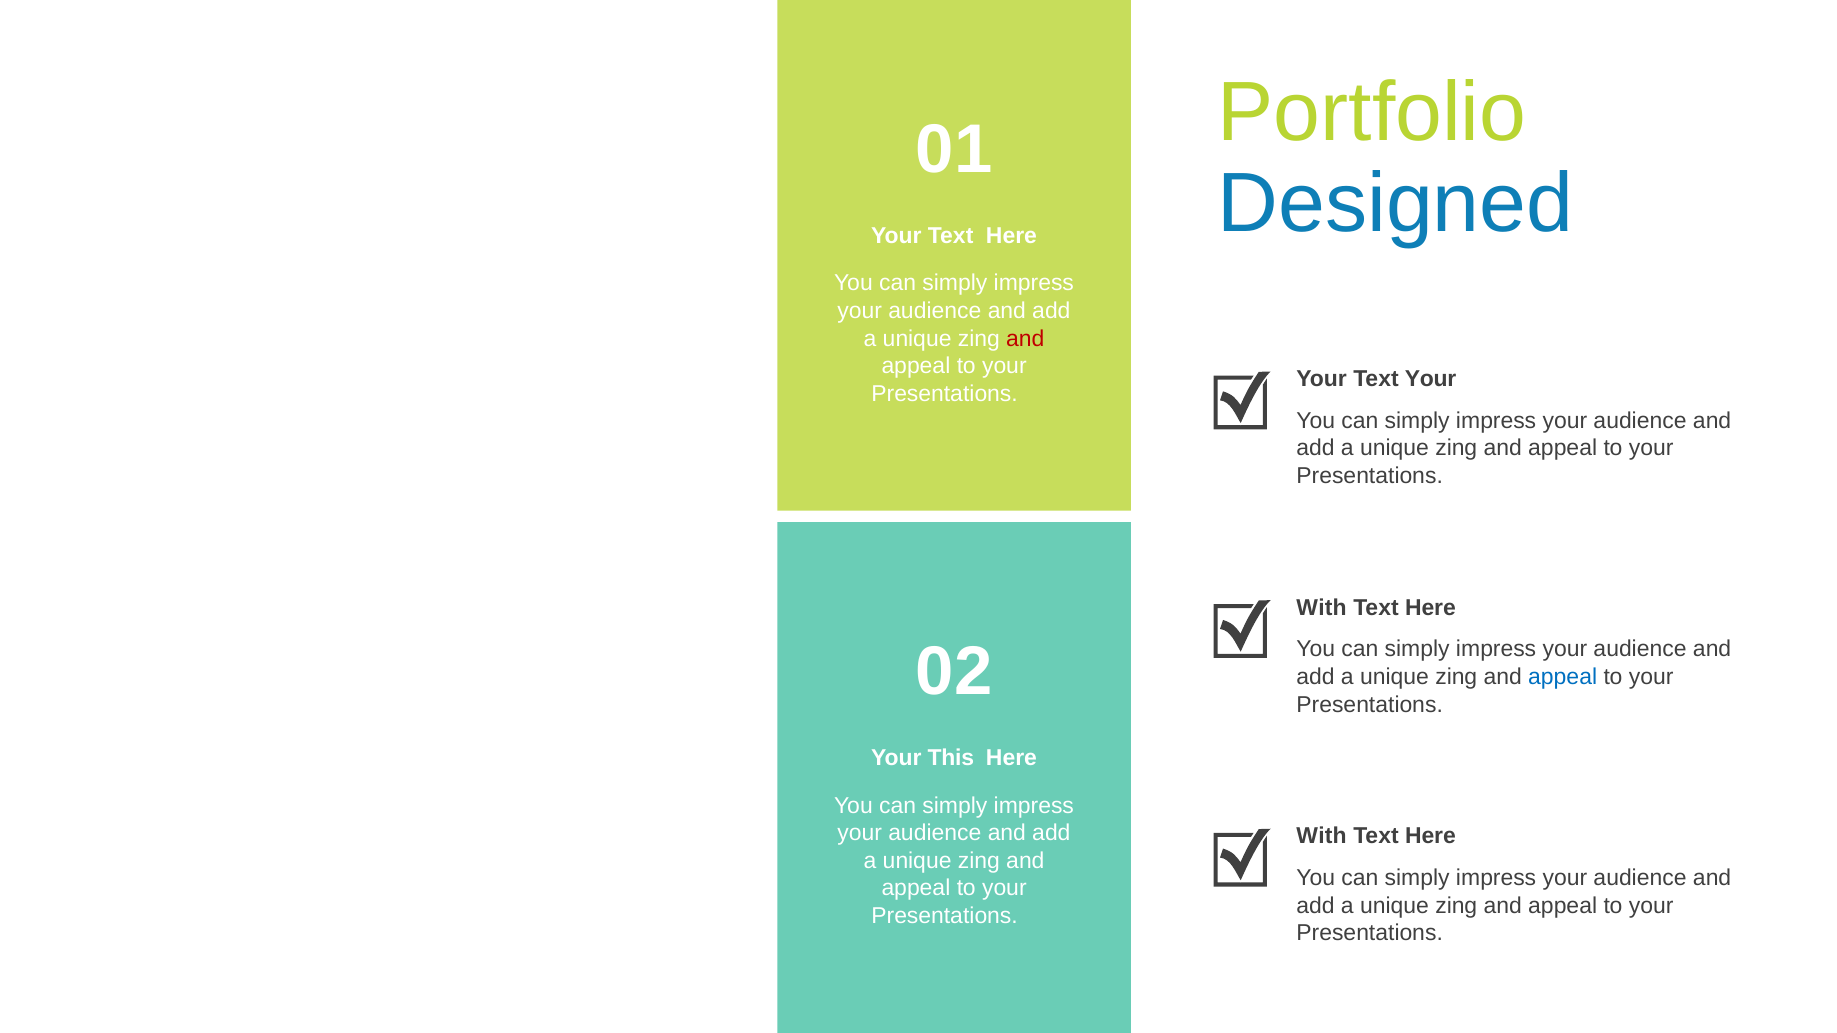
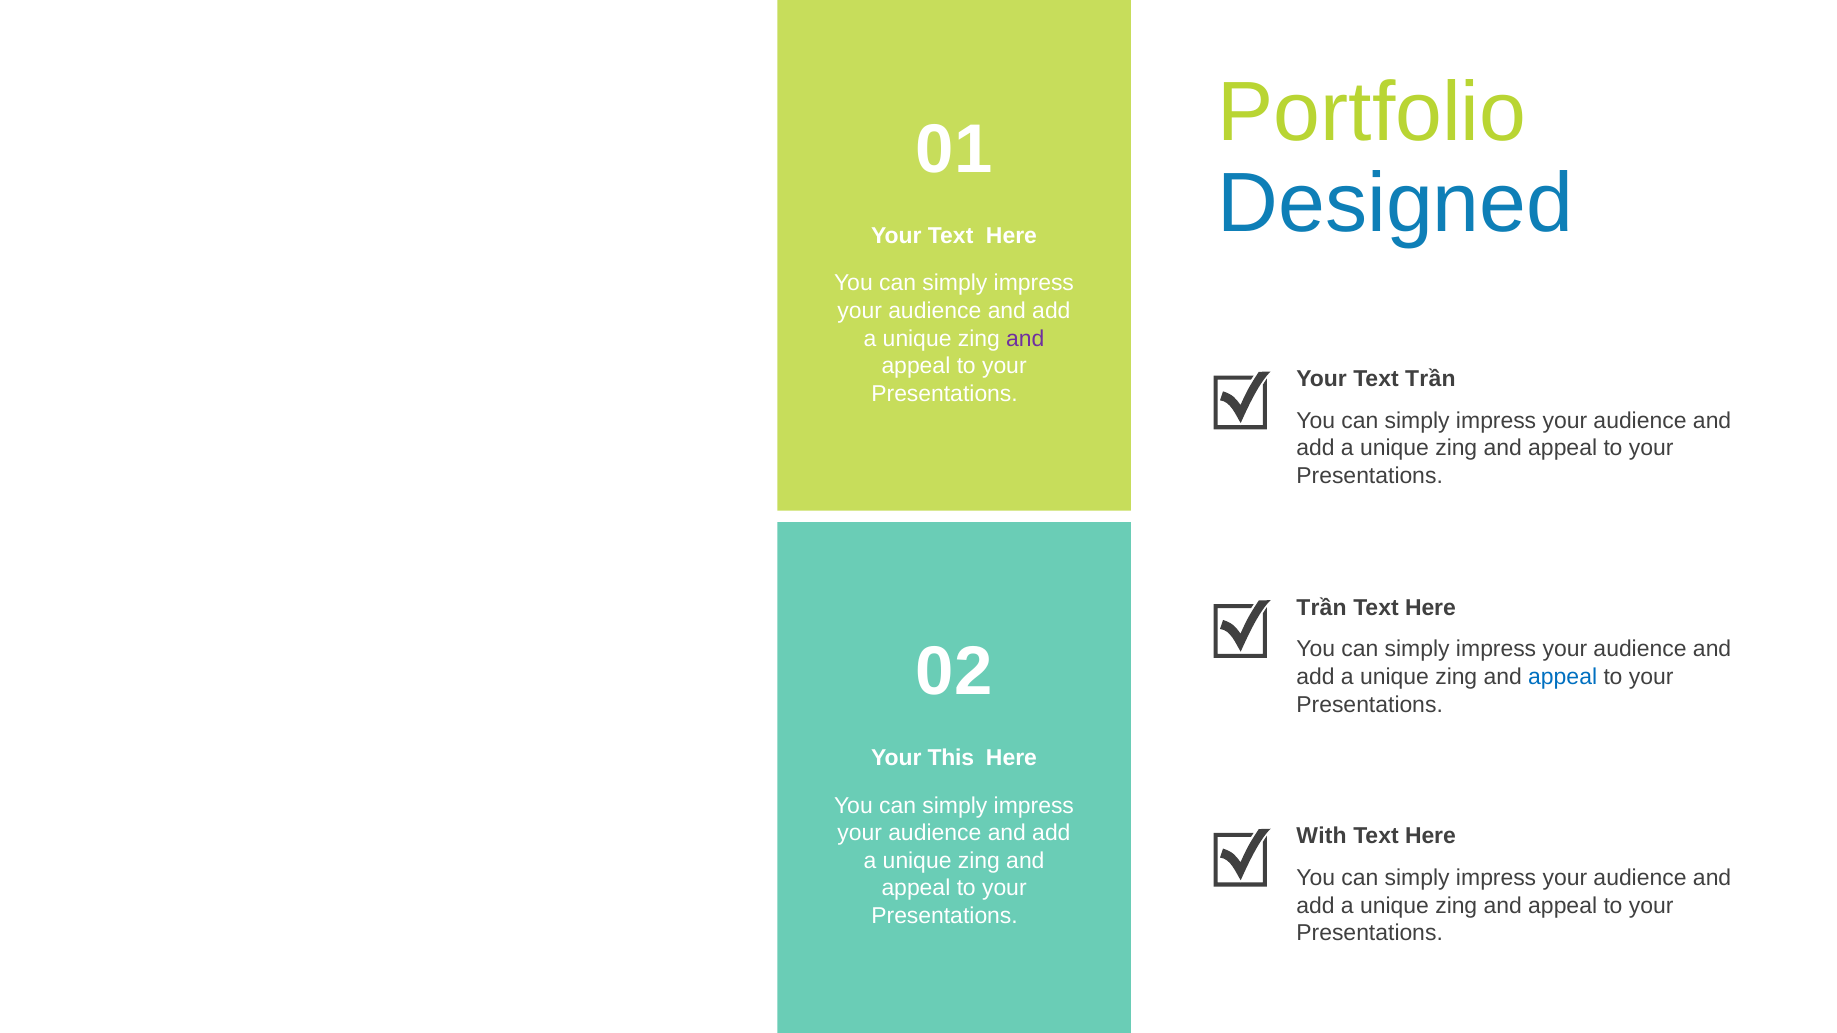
and colour: red -> purple (1025, 339)
Text Your: Your -> Trần (1430, 379)
With: With -> Trần (1322, 608)
